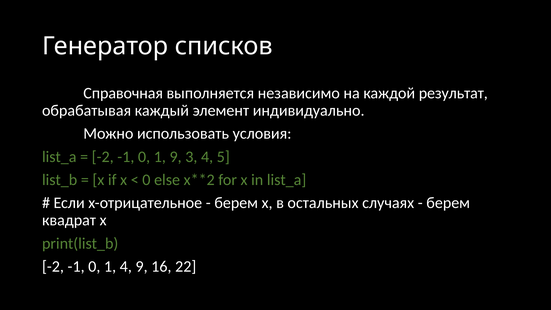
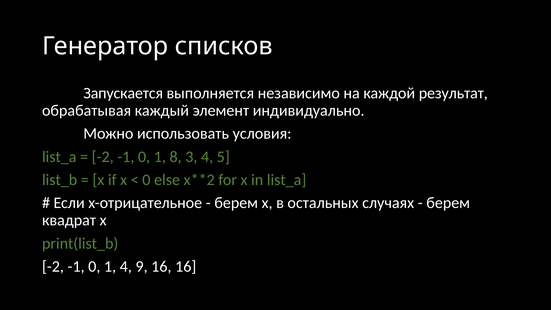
Справочная: Справочная -> Запускается (123, 93)
1 9: 9 -> 8 (176, 157)
16 22: 22 -> 16 (186, 266)
